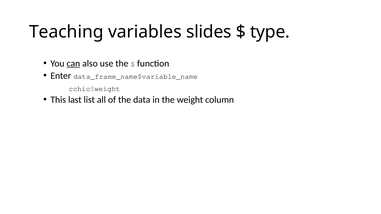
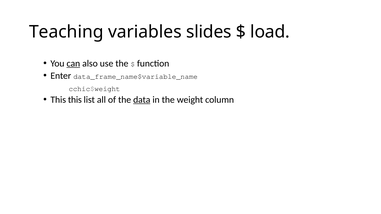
type: type -> load (270, 32)
This last: last -> this (75, 100)
data underline: none -> present (142, 100)
